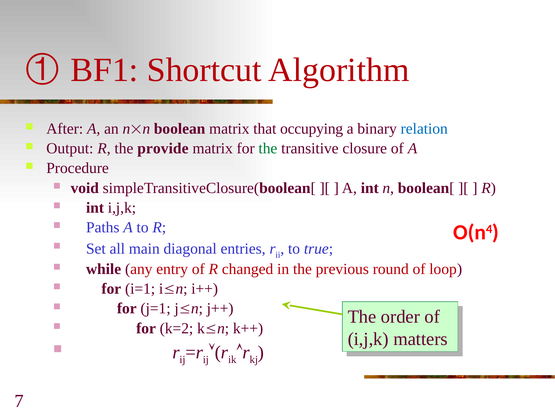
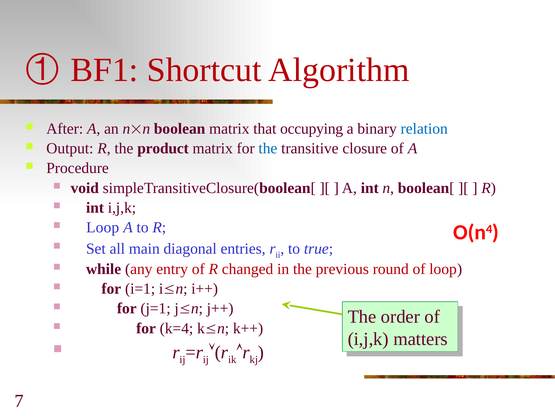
provide: provide -> product (163, 149)
the colour: green -> blue (268, 149)
Paths: Paths -> Loop (103, 228)
k=2: k=2 -> k=4 (176, 328)
